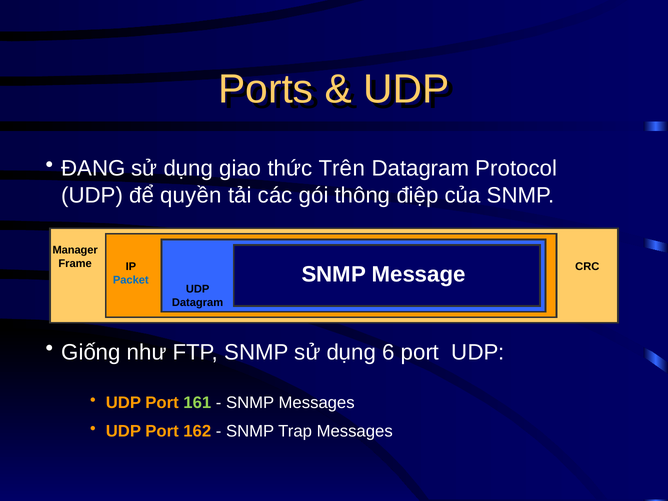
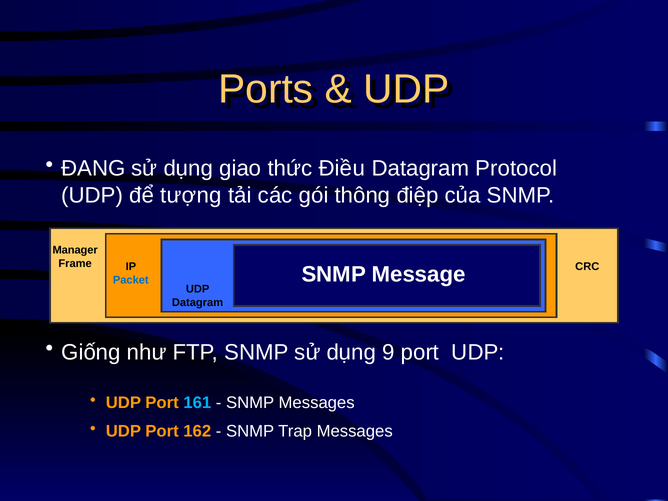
Trên: Trên -> Điều (342, 168)
quyền: quyền -> tượng (191, 195)
6: 6 -> 9 (388, 352)
161 colour: light green -> light blue (197, 403)
